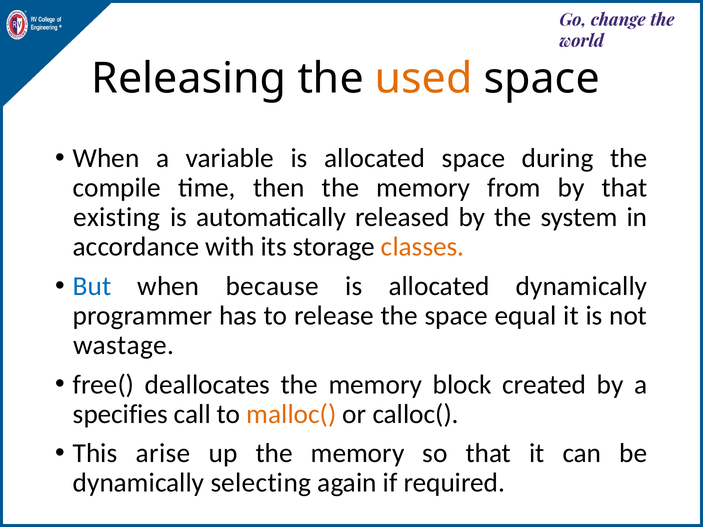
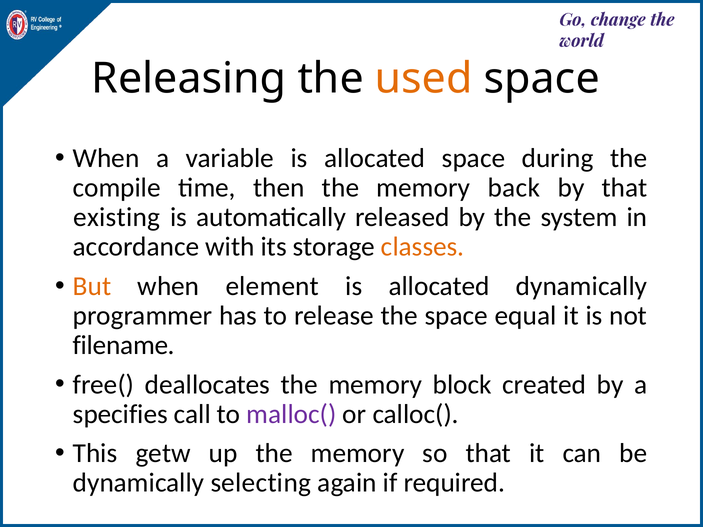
from: from -> back (514, 188)
But colour: blue -> orange (92, 286)
because: because -> element (272, 286)
wastage: wastage -> filename (124, 345)
malloc( colour: orange -> purple (291, 414)
arise: arise -> getw (163, 454)
